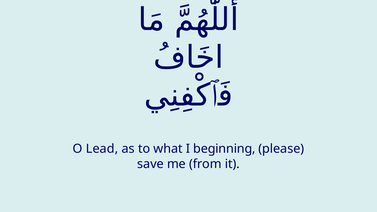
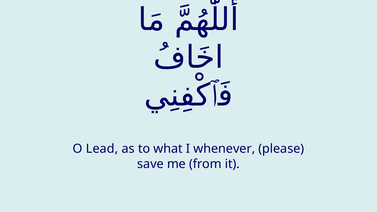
beginning: beginning -> whenever (224, 149)
